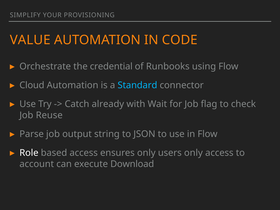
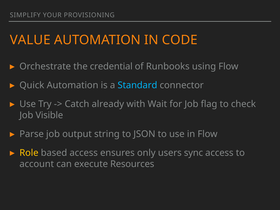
Cloud: Cloud -> Quick (32, 85)
Reuse: Reuse -> Visible (49, 115)
Role colour: white -> yellow (29, 153)
users only: only -> sync (193, 153)
Download: Download -> Resources (132, 164)
